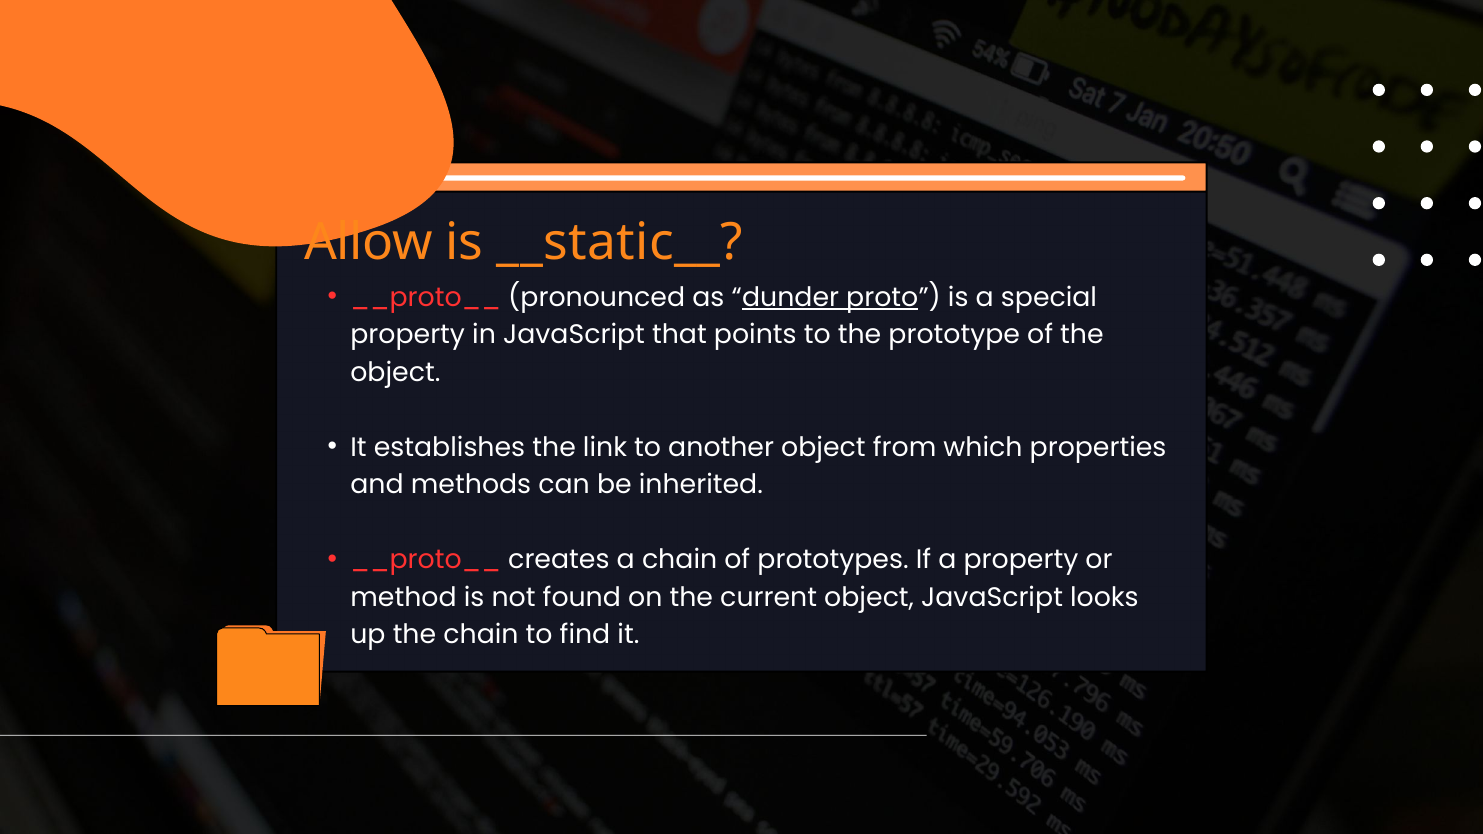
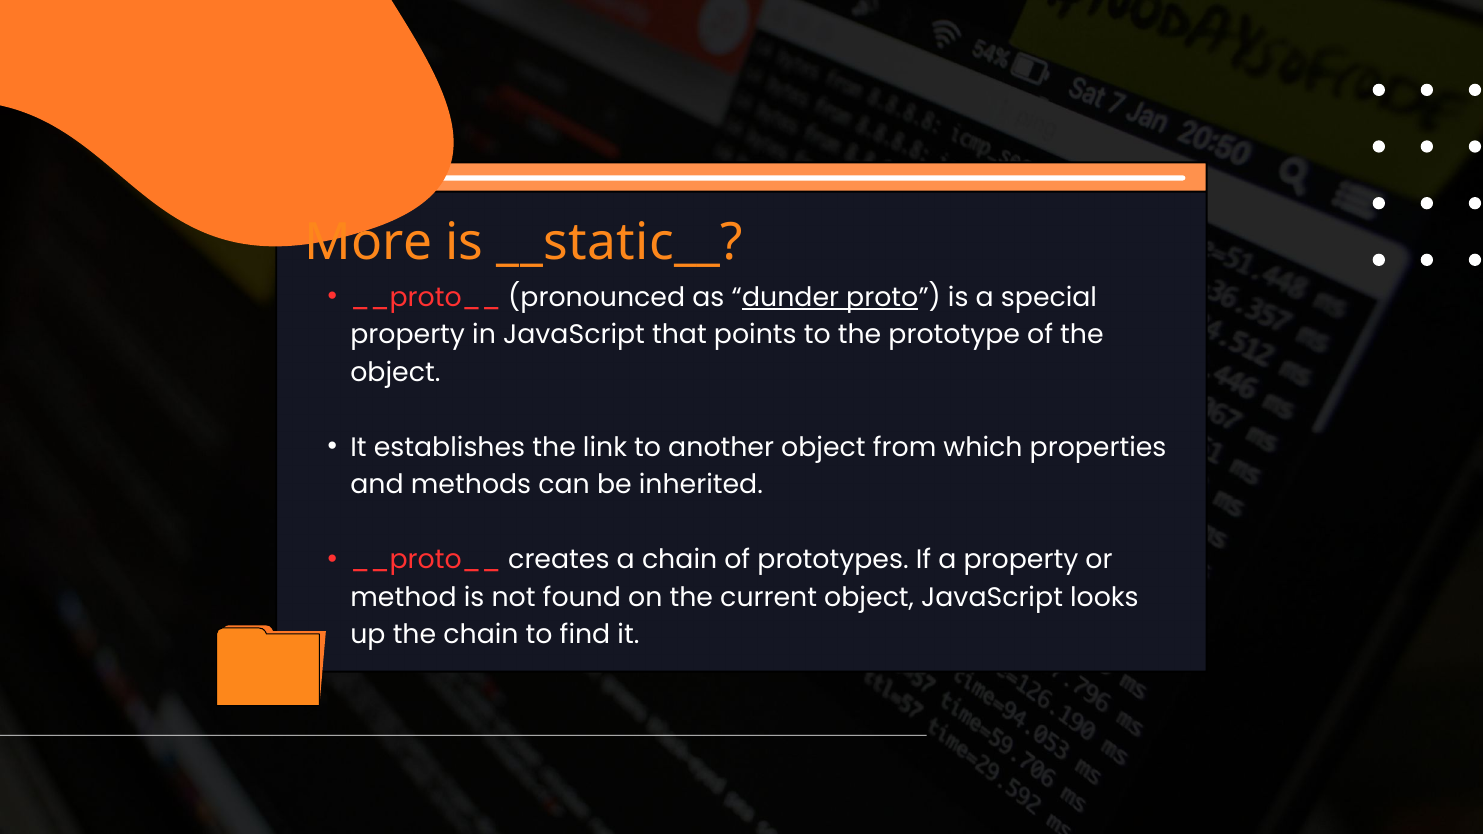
Allow: Allow -> More (369, 243)
